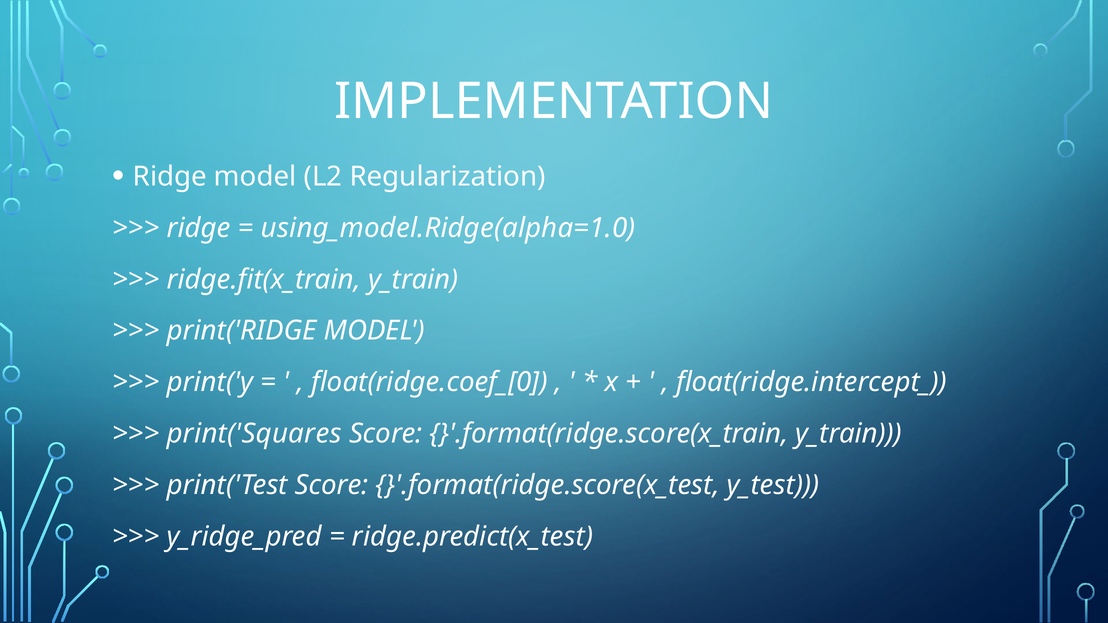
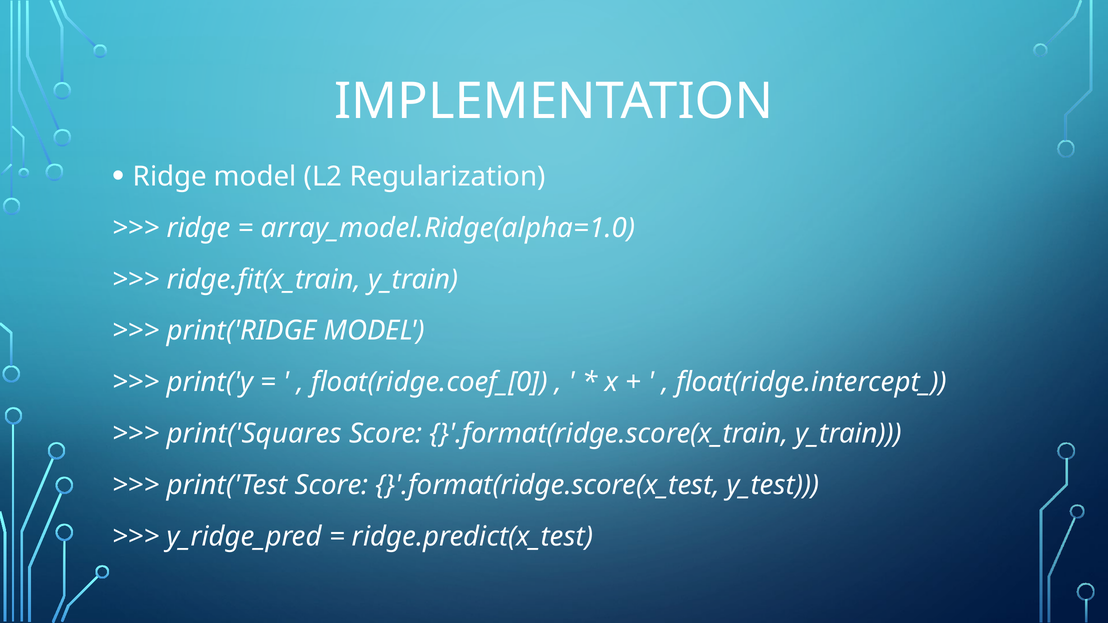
using_model.Ridge(alpha=1.0: using_model.Ridge(alpha=1.0 -> array_model.Ridge(alpha=1.0 (448, 228)
